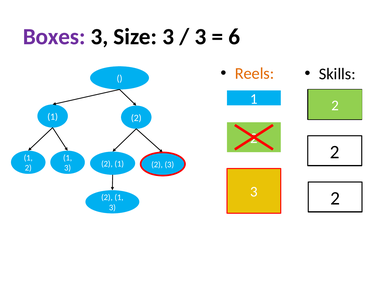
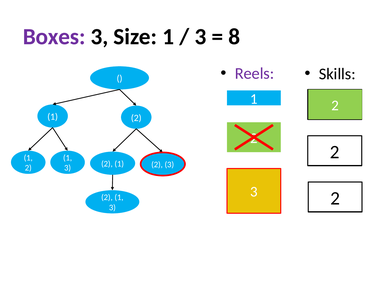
Size 3: 3 -> 1 (168, 37)
6: 6 -> 8 (234, 37)
Reels colour: orange -> purple (254, 74)
